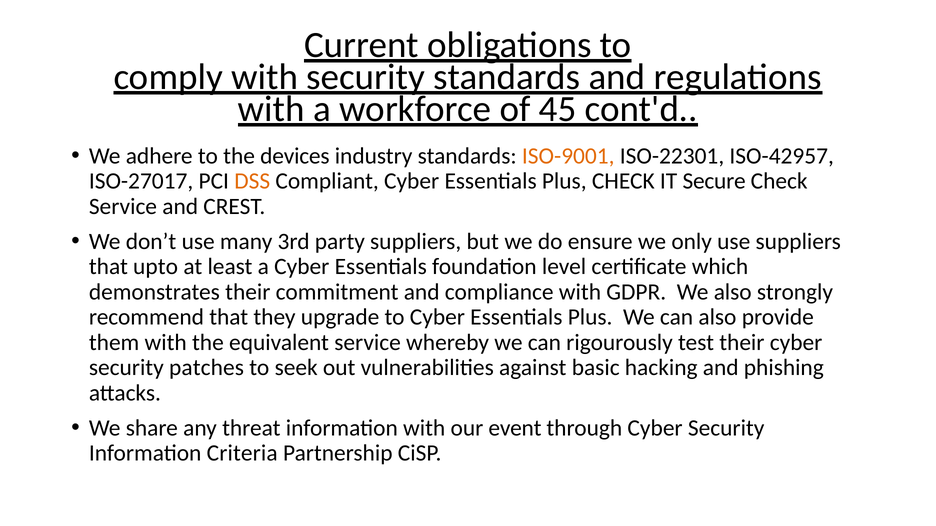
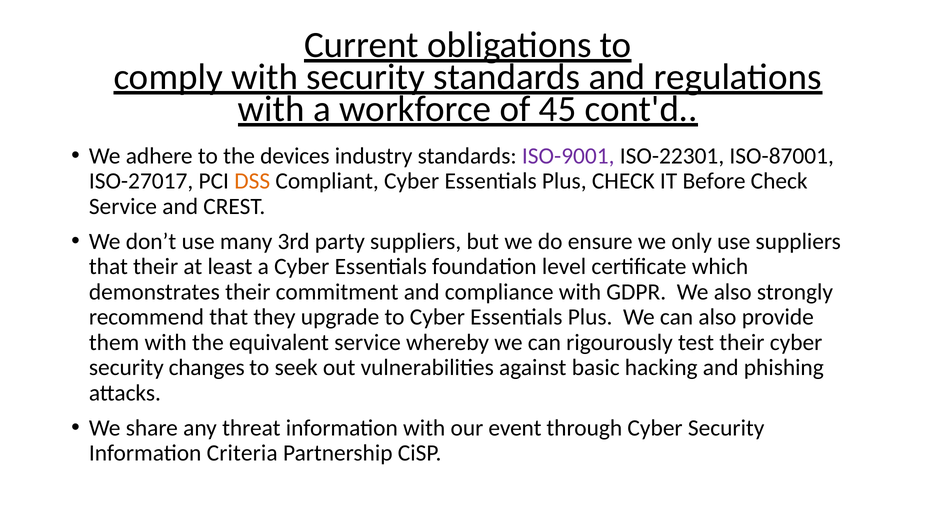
ISO-9001 colour: orange -> purple (568, 156)
ISO-42957: ISO-42957 -> ISO-87001 (782, 156)
Secure: Secure -> Before (714, 181)
that upto: upto -> their (156, 267)
patches: patches -> changes (207, 368)
